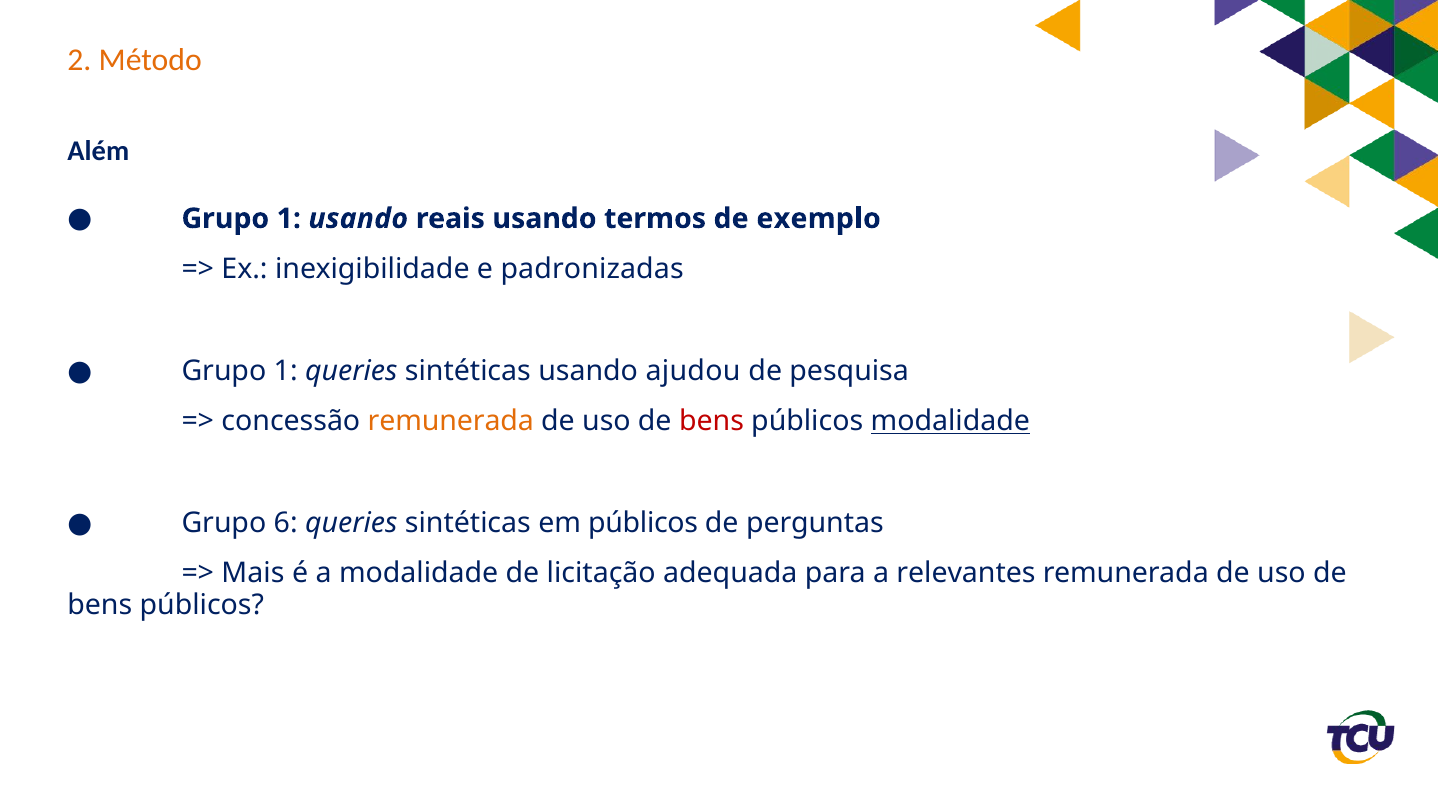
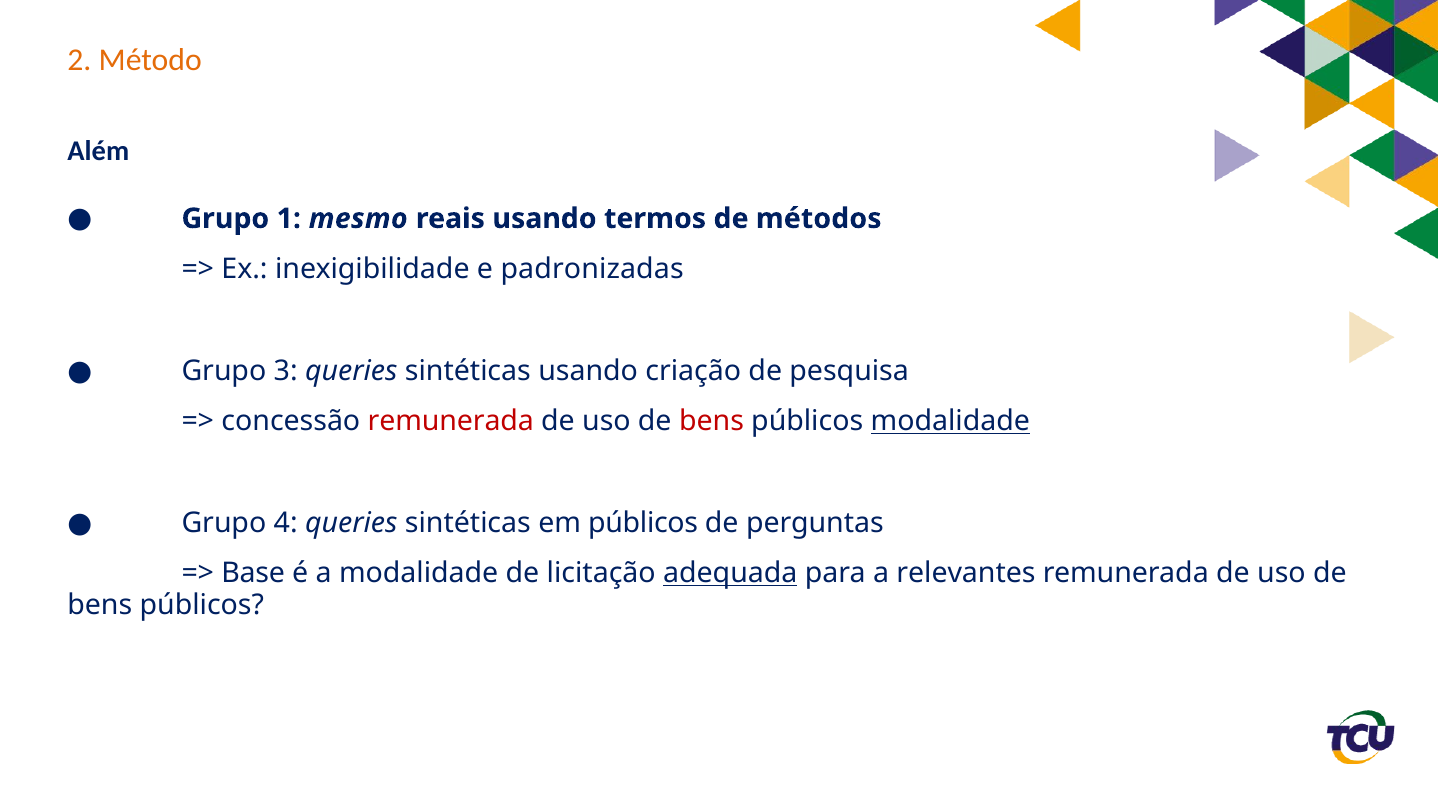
1 usando: usando -> mesmo (358, 219)
exemplo: exemplo -> métodos (819, 219)
1: 1 -> 3 (286, 371)
ajudou: ajudou -> criação (693, 371)
remunerada colour: orange -> red (451, 422)
6: 6 -> 4 (286, 523)
Mais: Mais -> Base (253, 574)
adequada underline: none -> present (730, 574)
